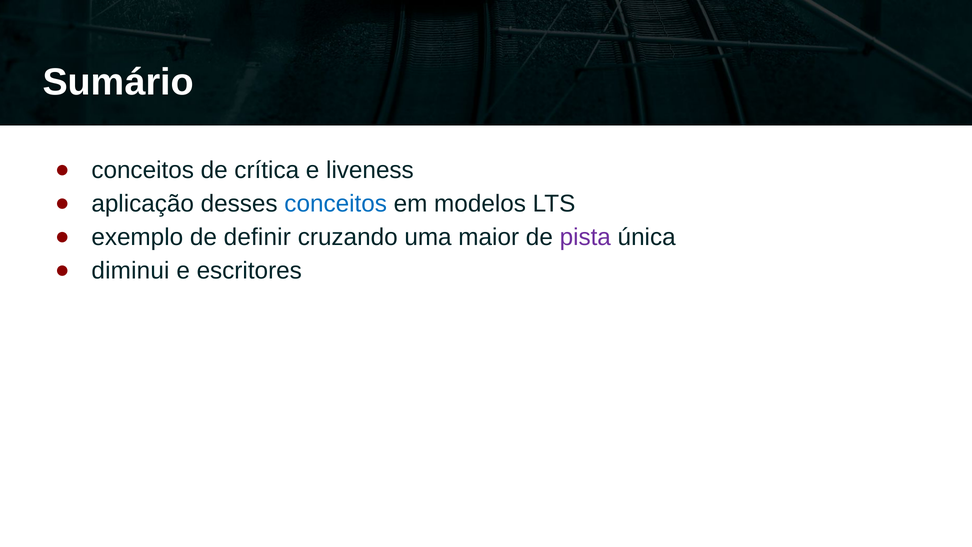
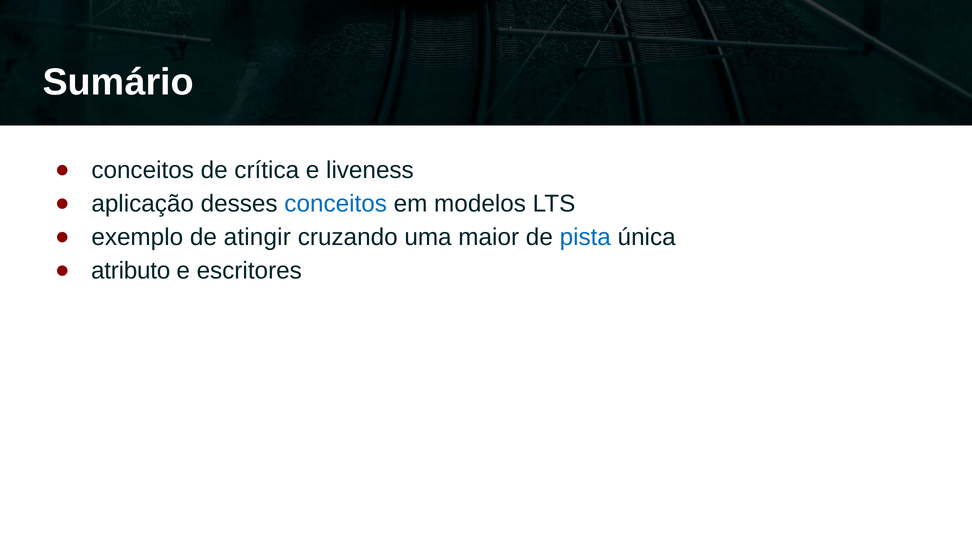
definir: definir -> atingir (257, 237)
pista colour: purple -> blue (585, 237)
diminui: diminui -> atributo (131, 271)
